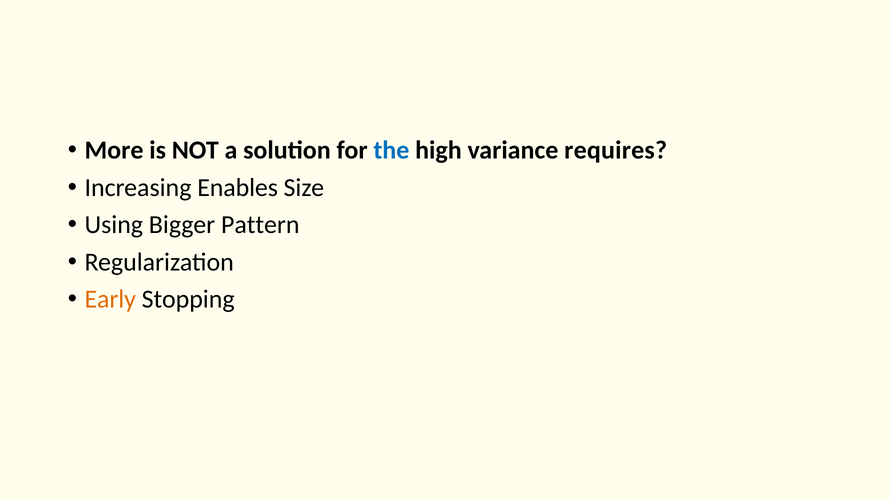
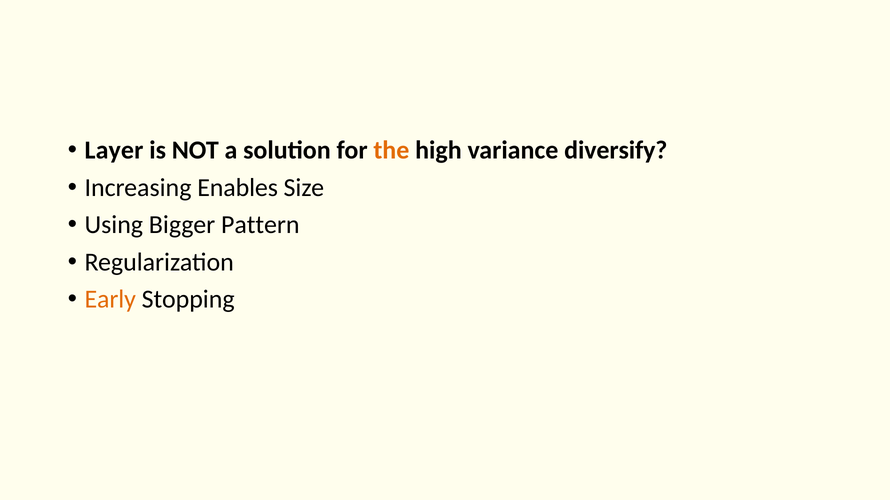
More: More -> Layer (114, 150)
the colour: blue -> orange (391, 150)
requires: requires -> diversify (616, 150)
